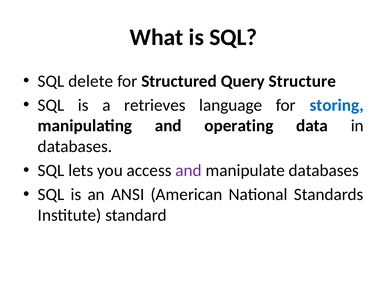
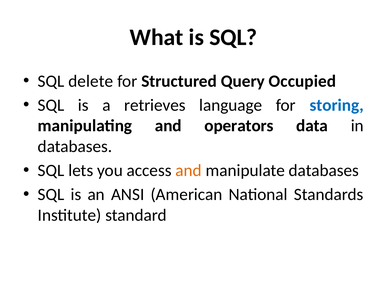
Structure: Structure -> Occupied (302, 81)
operating: operating -> operators (239, 126)
and colour: purple -> orange (189, 171)
